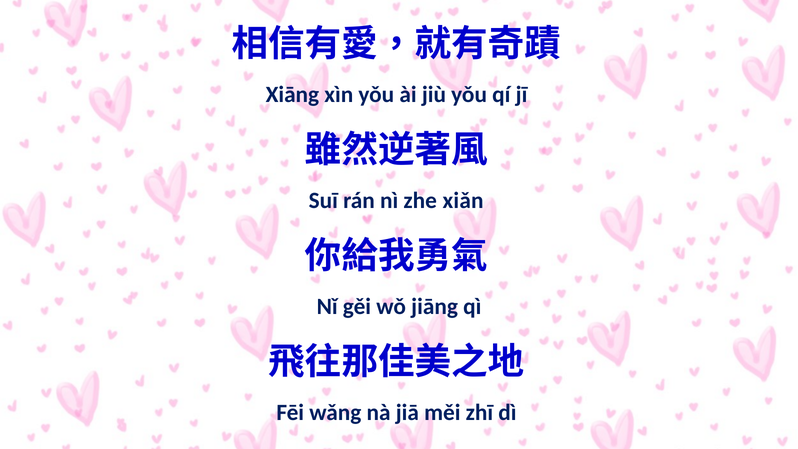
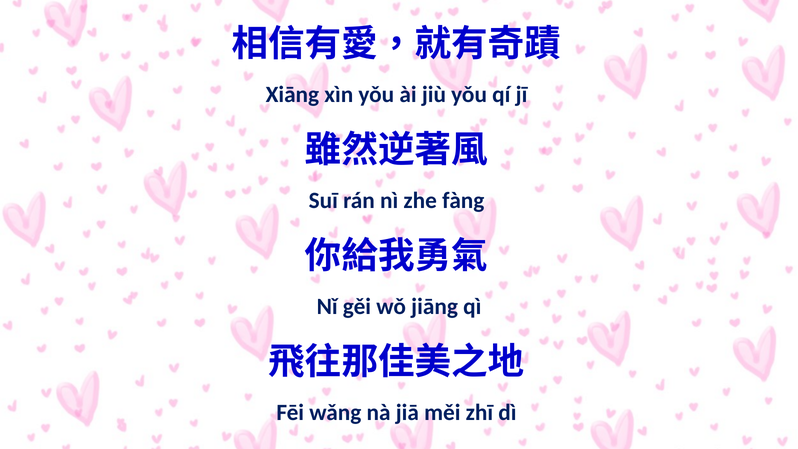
xiǎn: xiǎn -> fàng (463, 200)
